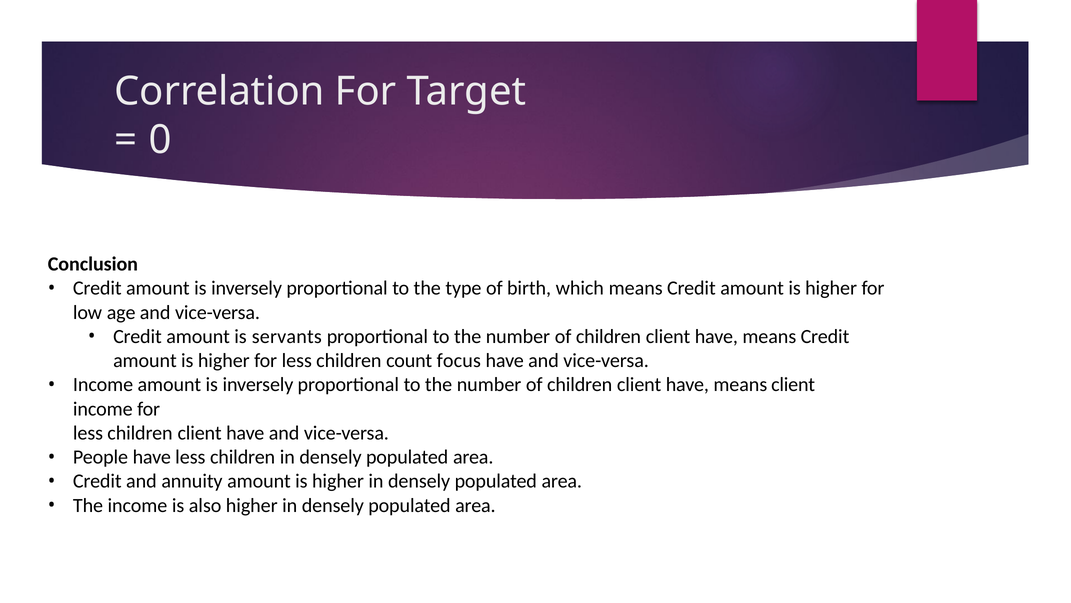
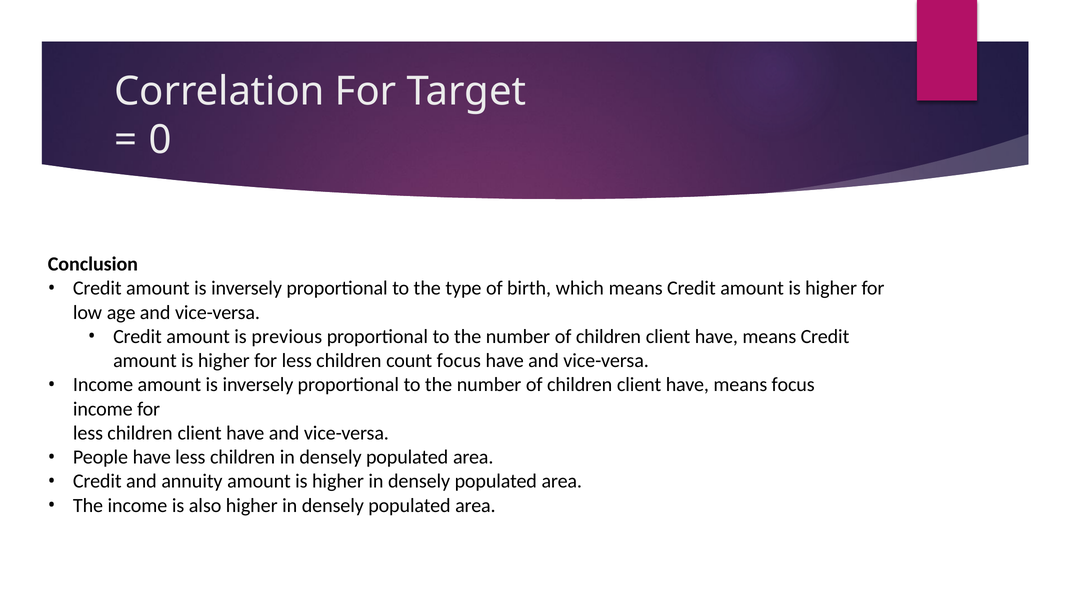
servants: servants -> previous (287, 336)
means client: client -> focus (793, 384)
